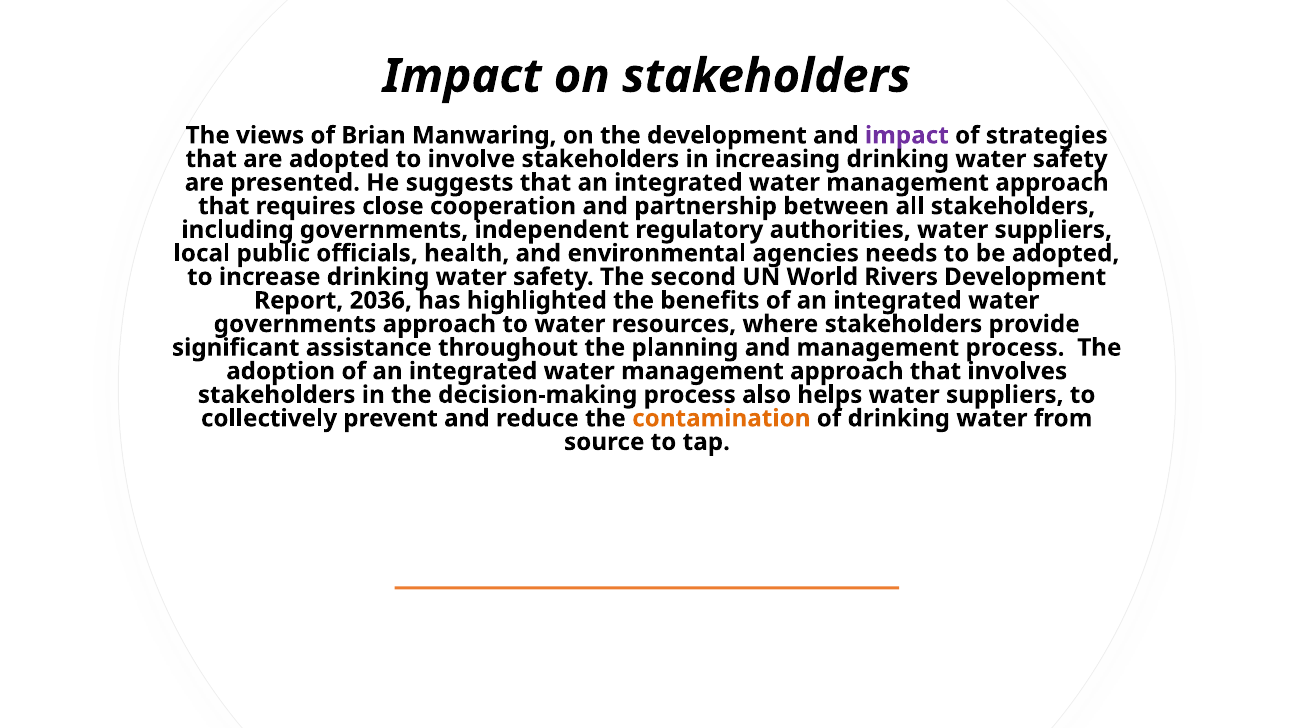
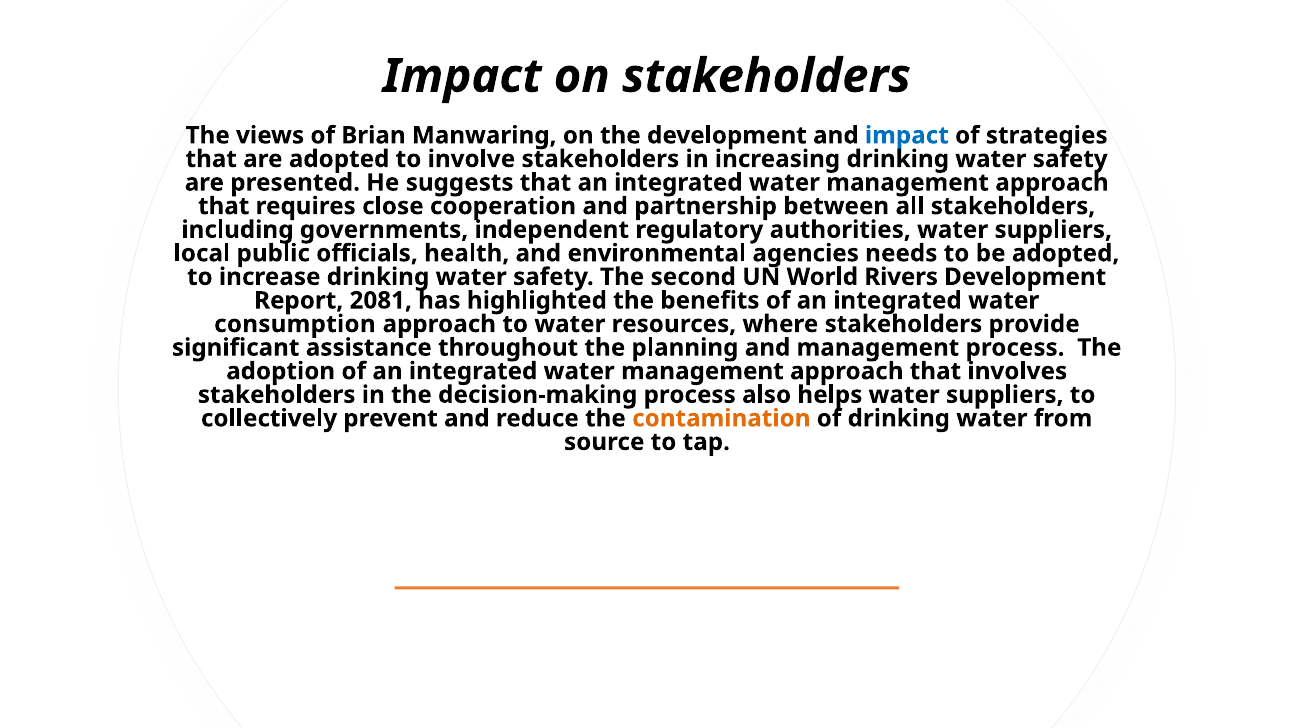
impact colour: purple -> blue (907, 135)
2036: 2036 -> 2081 (381, 300)
governments: governments -> consumption (295, 324)
